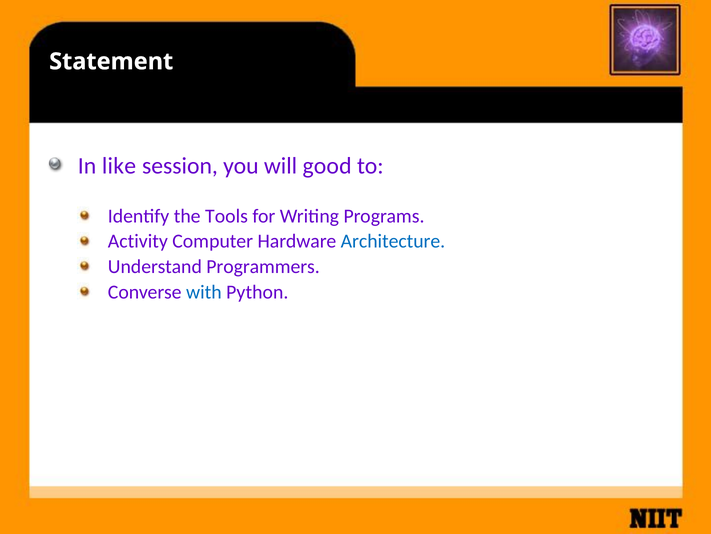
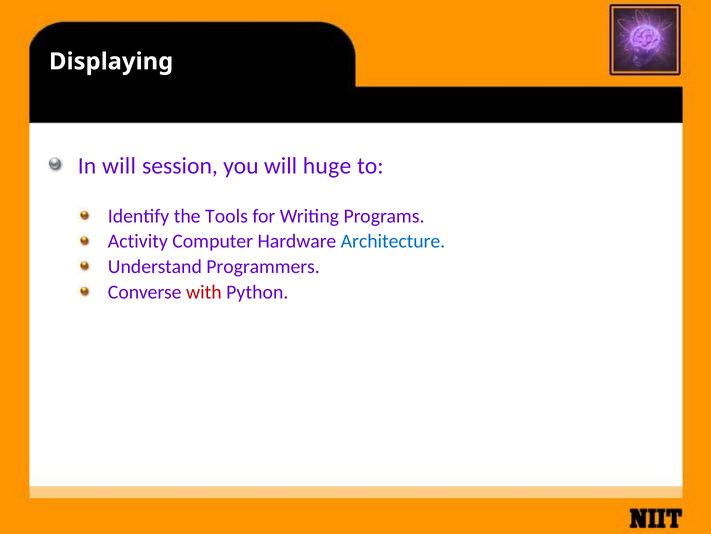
Statement: Statement -> Displaying (111, 61)
In like: like -> will (119, 166)
good: good -> huge (327, 166)
with colour: blue -> red (204, 292)
